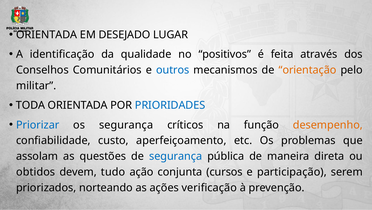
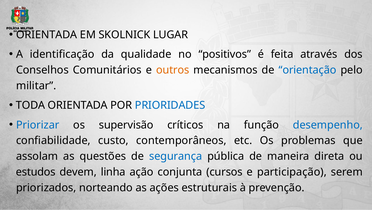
DESEJADO: DESEJADO -> SKOLNICK (125, 35)
outros colour: blue -> orange (173, 70)
orientação colour: orange -> blue (308, 70)
os segurança: segurança -> supervisão (126, 124)
desempenho colour: orange -> blue (328, 124)
aperfeiçoamento: aperfeiçoamento -> contemporâneos (181, 140)
obtidos: obtidos -> estudos (36, 171)
tudo: tudo -> linha (113, 171)
verificação: verificação -> estruturais (209, 187)
